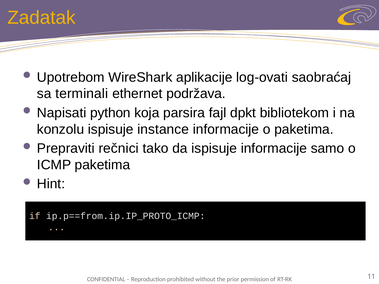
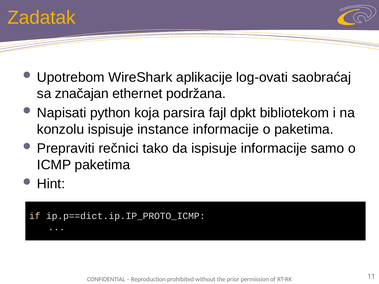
terminali: terminali -> značajan (82, 94)
podržava: podržava -> podržana (196, 94)
ip.p==from.ip.IP_PROTO_ICMP: ip.p==from.ip.IP_PROTO_ICMP -> ip.p==dict.ip.IP_PROTO_ICMP (126, 216)
